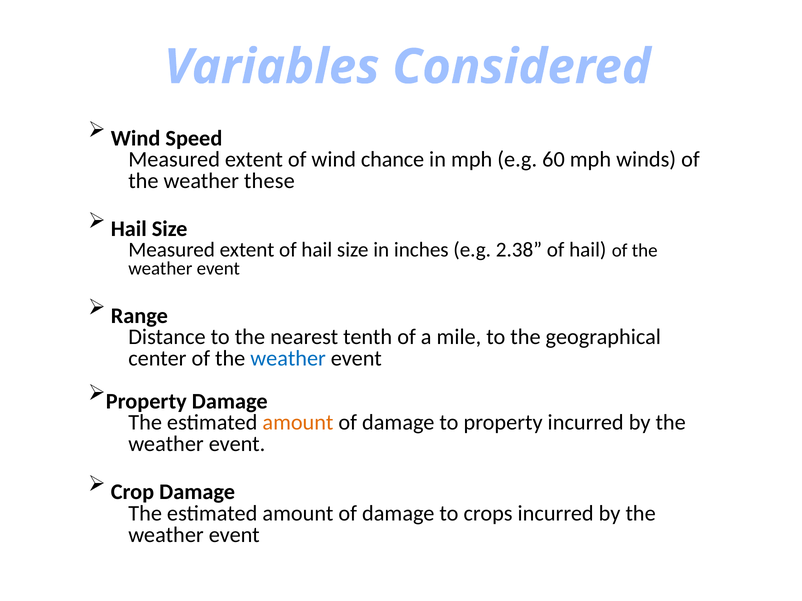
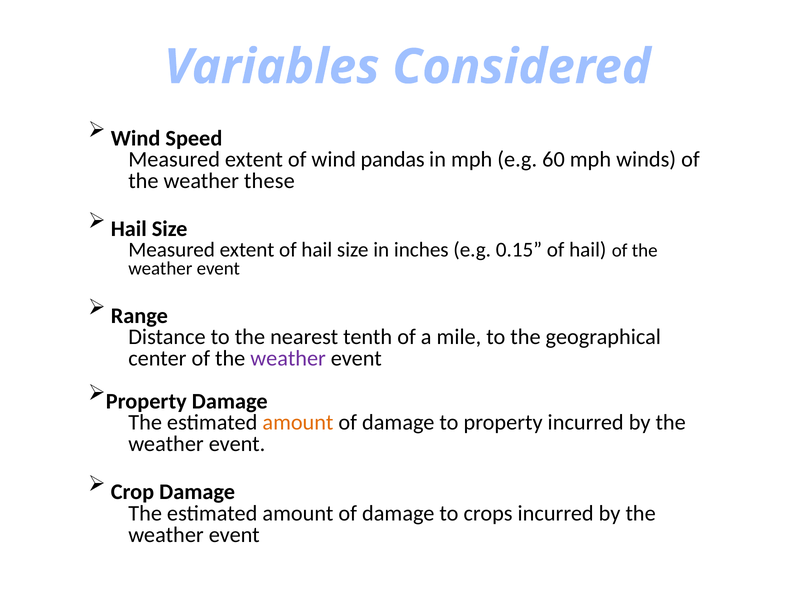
chance: chance -> pandas (393, 160)
2.38: 2.38 -> 0.15 (519, 250)
weather colour: blue -> purple (288, 359)
